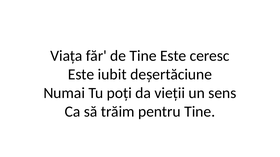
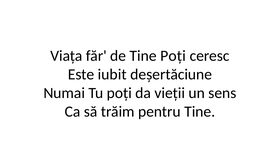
Tine Este: Este -> Poți (173, 56)
